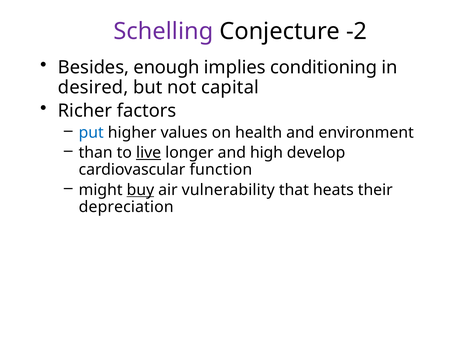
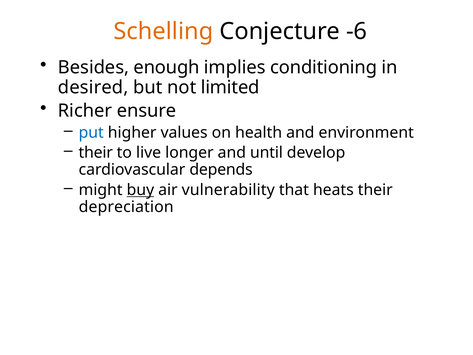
Schelling colour: purple -> orange (163, 31)
-2: -2 -> -6 (357, 31)
capital: capital -> limited (230, 87)
factors: factors -> ensure (147, 111)
than: than -> their (96, 153)
live underline: present -> none (149, 153)
high: high -> until (266, 153)
function: function -> depends (221, 170)
